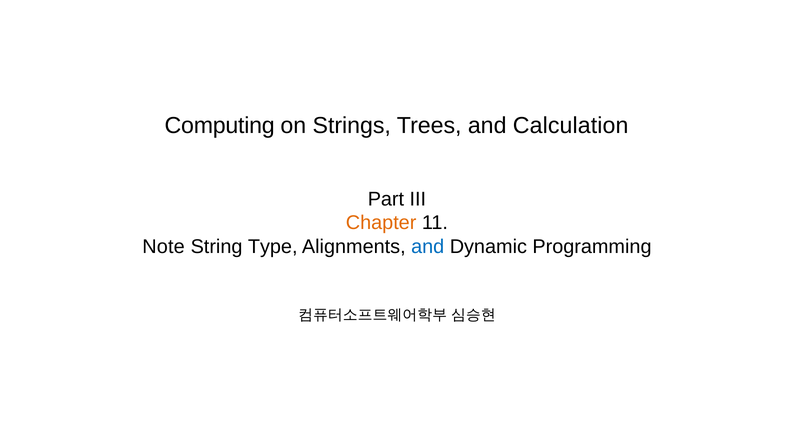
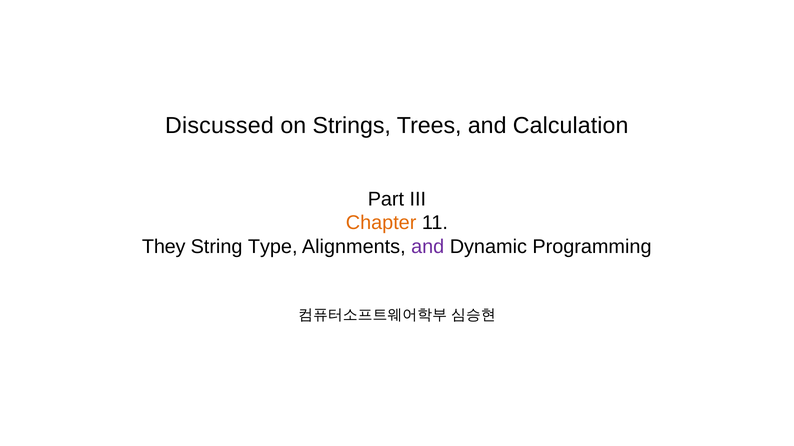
Computing: Computing -> Discussed (219, 126)
Note: Note -> They (164, 247)
and colour: blue -> purple (428, 247)
